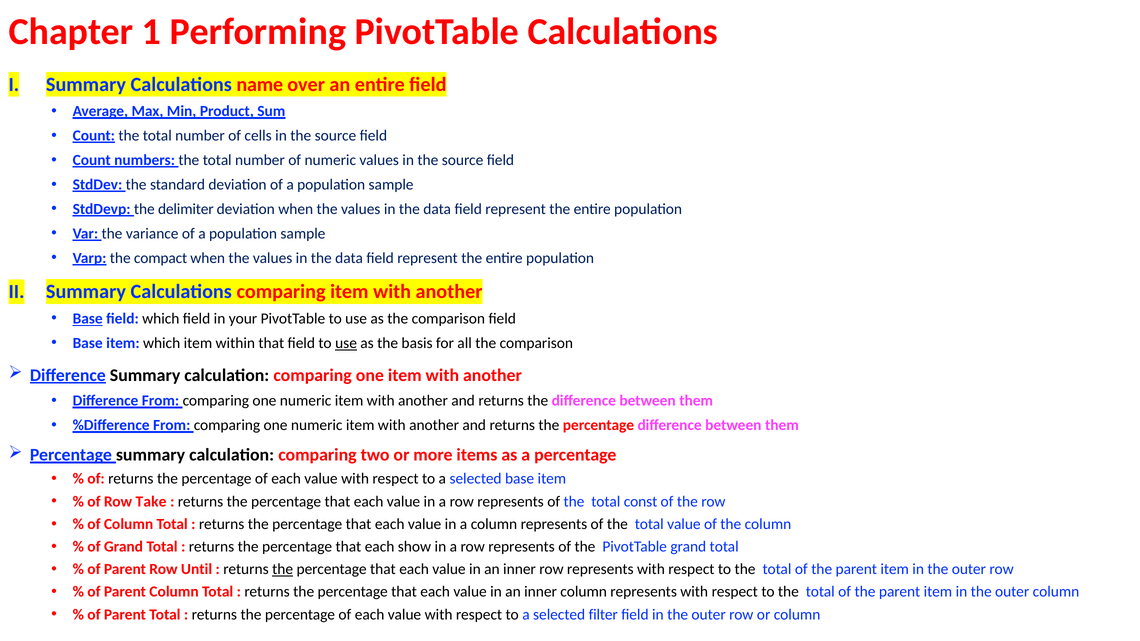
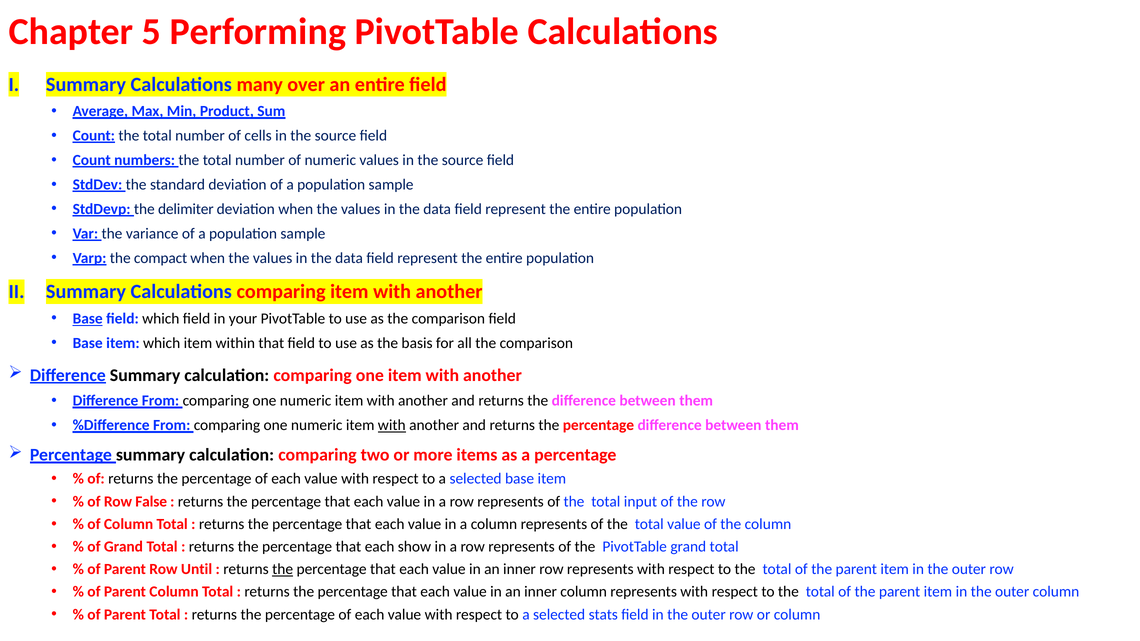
1: 1 -> 5 (152, 32)
name: name -> many (260, 84)
use underline: present -> none (346, 343)
with underline: none -> present (392, 425)
Take: Take -> False (151, 502)
const: const -> input (640, 502)
filter: filter -> stats (603, 615)
